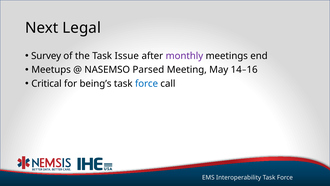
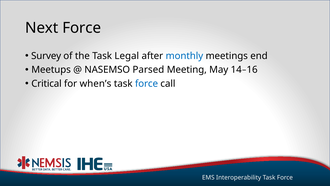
Next Legal: Legal -> Force (82, 28)
Issue: Issue -> Legal (127, 56)
monthly colour: purple -> blue (184, 56)
being’s: being’s -> when’s (95, 83)
